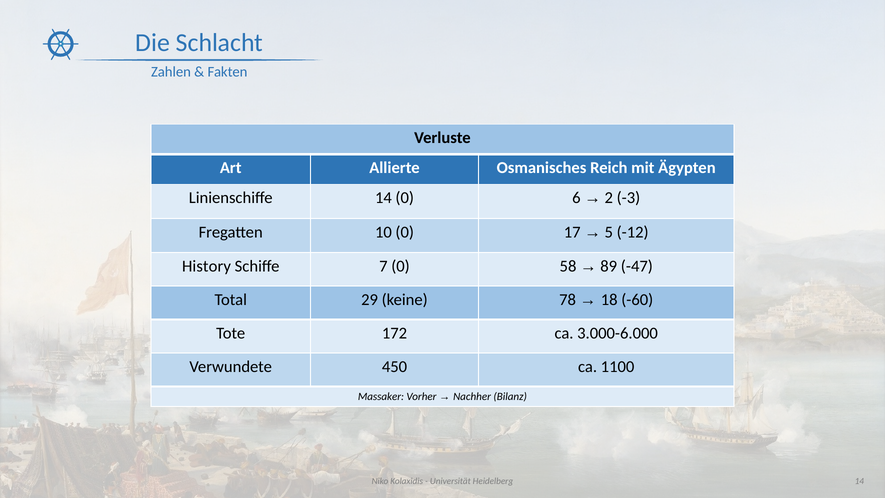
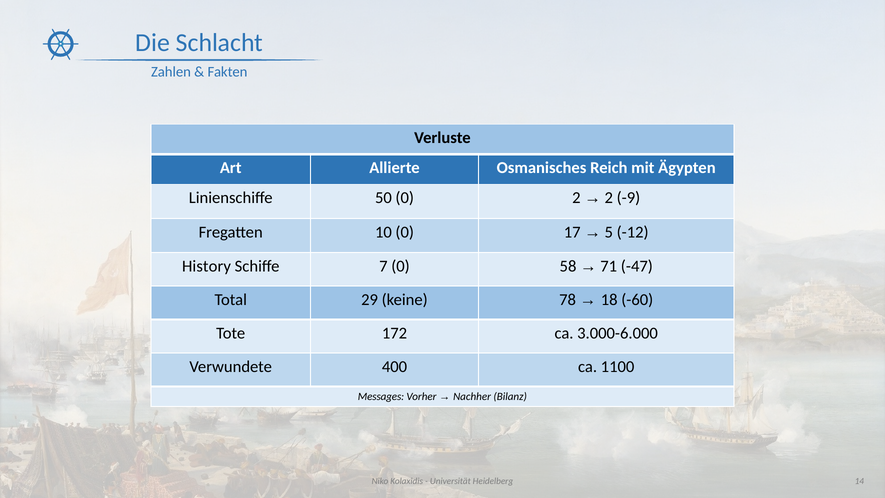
Linienschiffe 14: 14 -> 50 (383, 198)
0 6: 6 -> 2 (576, 198)
-3: -3 -> -9 (628, 198)
89: 89 -> 71 (609, 266)
450: 450 -> 400 (394, 366)
Massaker: Massaker -> Messages (381, 396)
